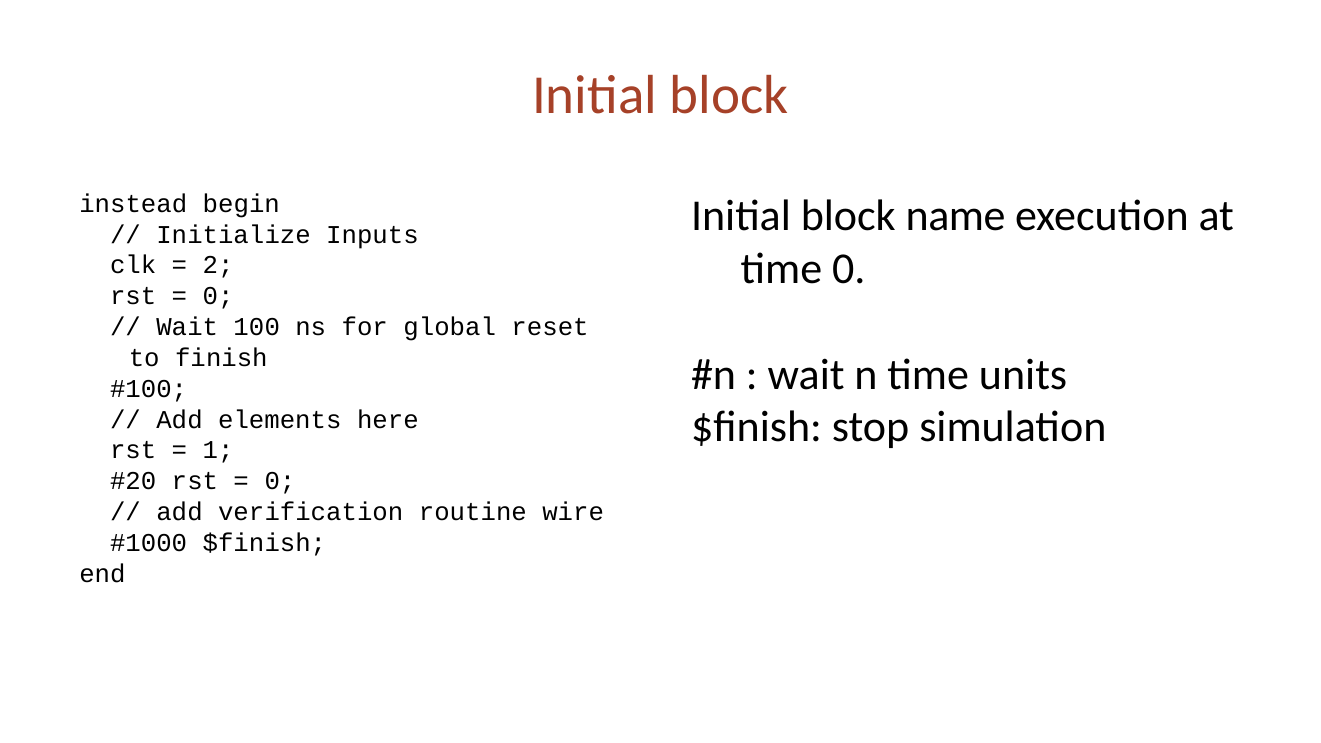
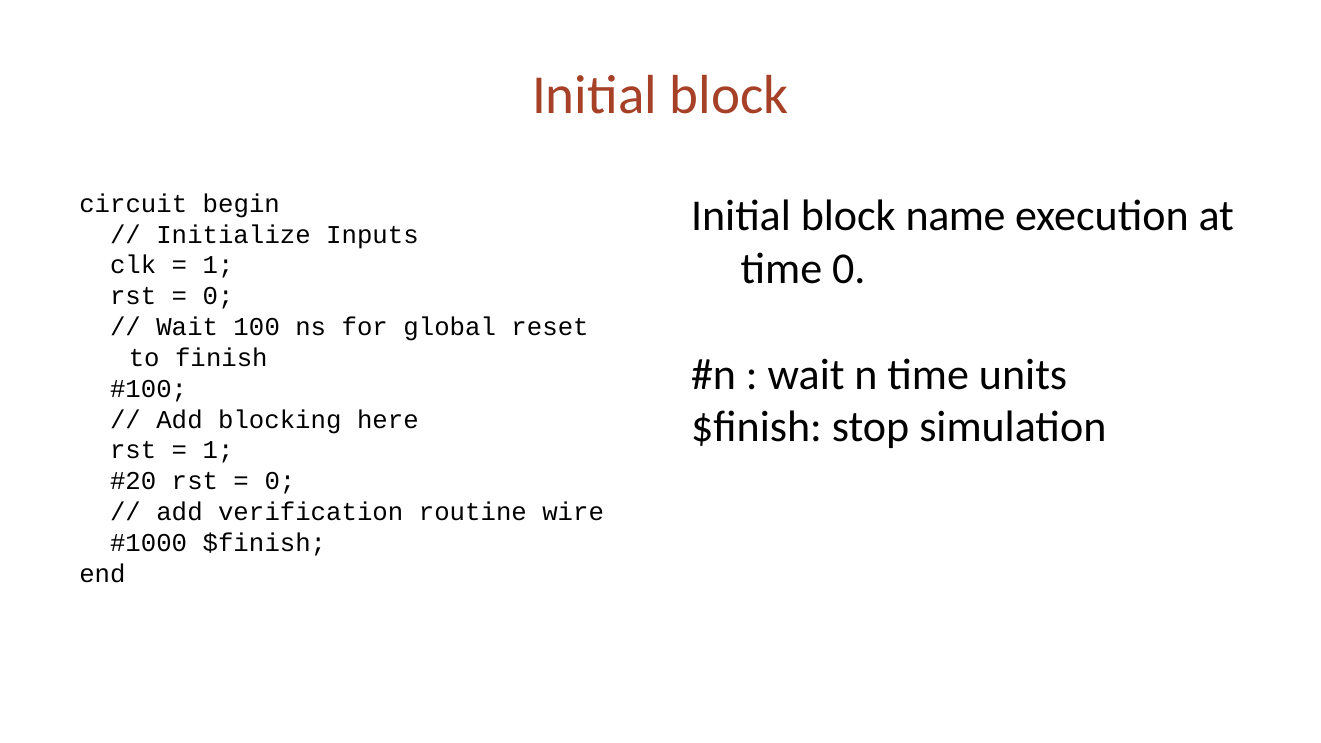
instead: instead -> circuit (133, 204)
2: 2 -> 1 (218, 265)
elements: elements -> blocking (280, 420)
